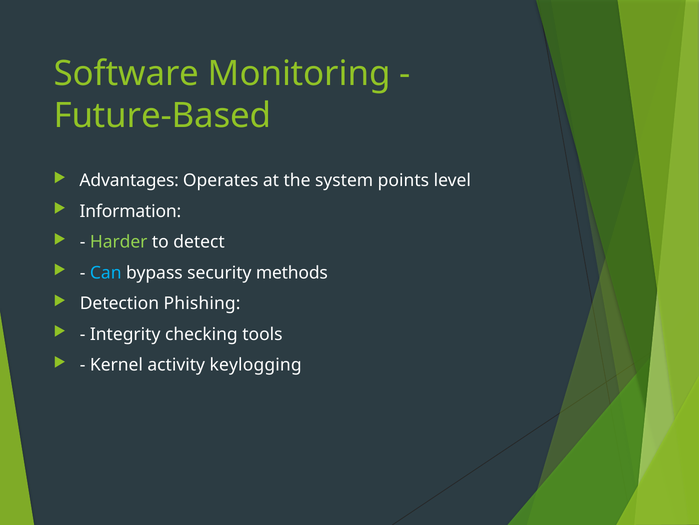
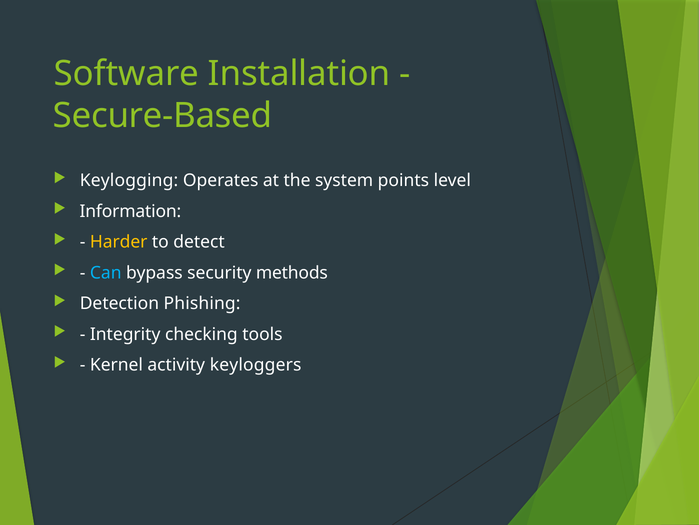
Monitoring: Monitoring -> Installation (299, 74)
Future-Based: Future-Based -> Secure-Based (163, 115)
Advantages: Advantages -> Keylogging (129, 180)
Harder colour: light green -> yellow (119, 242)
keylogging: keylogging -> keyloggers (256, 364)
